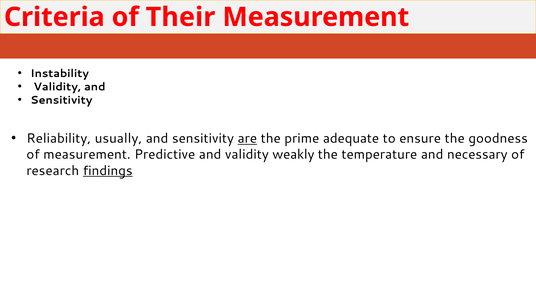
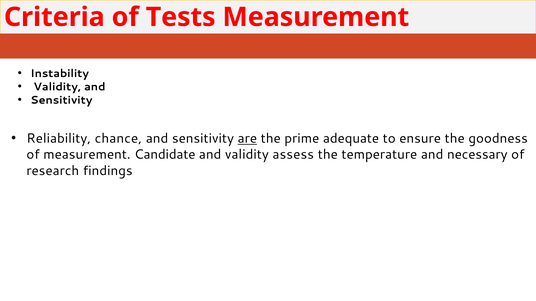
Their: Their -> Tests (181, 17)
usually: usually -> chance (118, 139)
Predictive: Predictive -> Candidate (165, 155)
weakly: weakly -> assess (293, 155)
findings underline: present -> none (108, 171)
